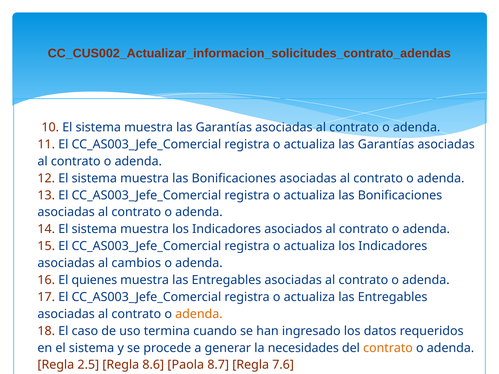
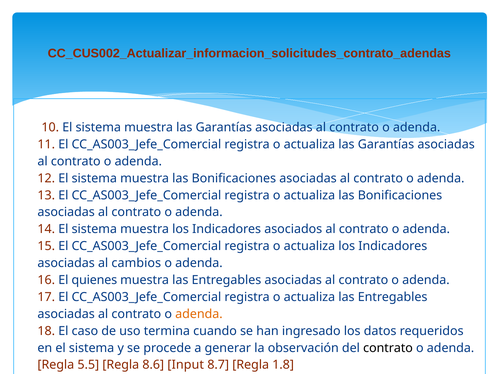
necesidades: necesidades -> observación (303, 348)
contrato colour: orange -> black (388, 348)
2.5: 2.5 -> 5.5 (88, 365)
Paola: Paola -> Input (186, 365)
7.6: 7.6 -> 1.8 (283, 365)
